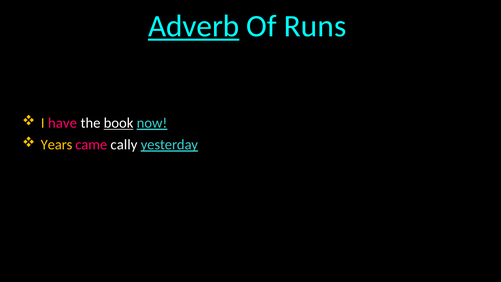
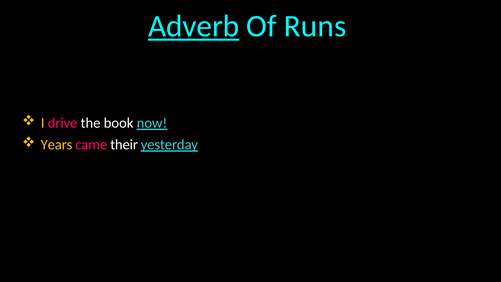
have: have -> drive (63, 123)
book underline: present -> none (119, 123)
cally: cally -> their (124, 144)
